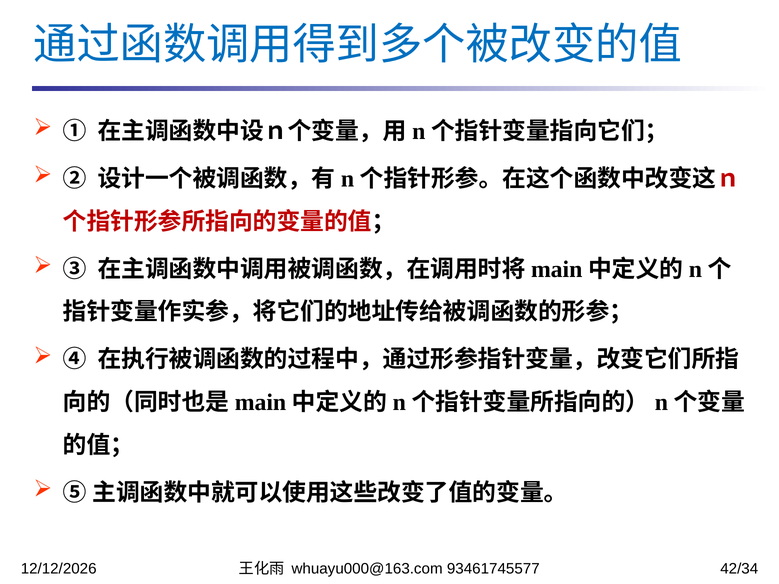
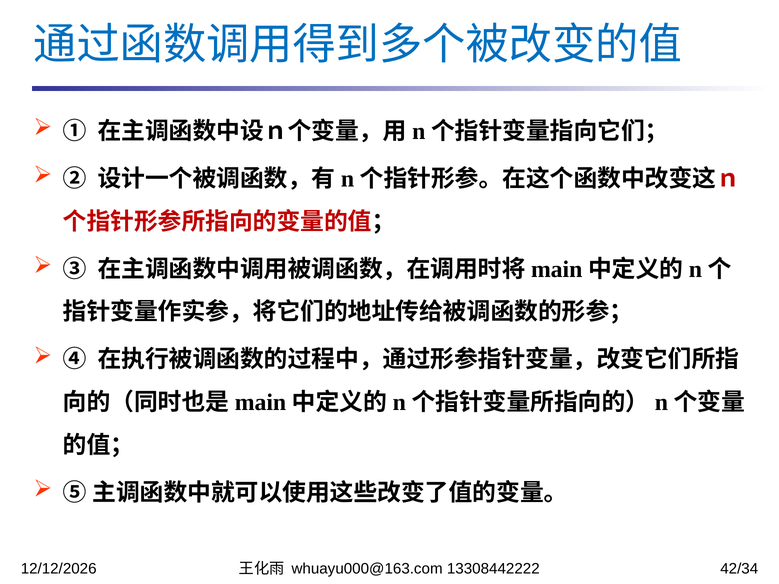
93461745577: 93461745577 -> 13308442222 (493, 569)
